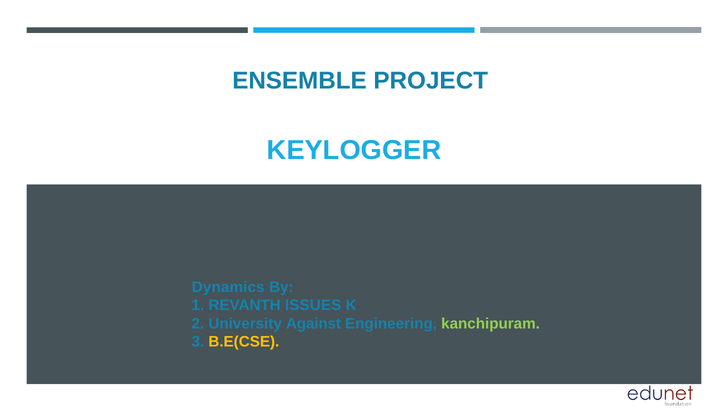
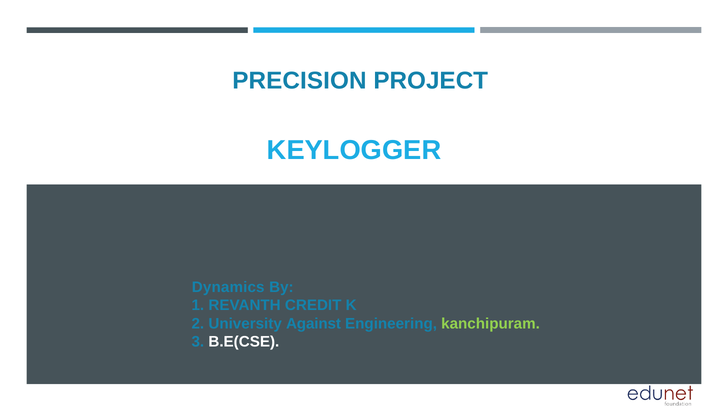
ENSEMBLE: ENSEMBLE -> PRECISION (299, 81)
ISSUES: ISSUES -> CREDIT (313, 305)
B.E(CSE colour: yellow -> white (244, 341)
